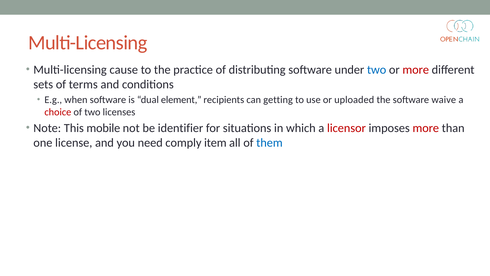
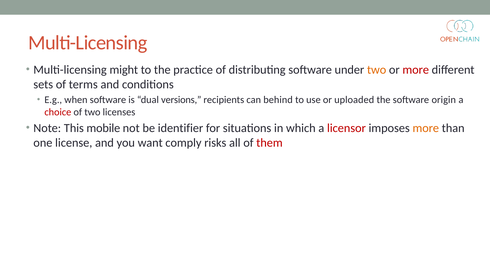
cause: cause -> might (124, 70)
two colour: blue -> orange (377, 70)
element: element -> versions (181, 100)
getting: getting -> behind (278, 100)
waive: waive -> origin (444, 100)
more colour: red -> orange (426, 128)
need: need -> want (150, 143)
item: item -> risks (215, 143)
them colour: blue -> red (269, 143)
